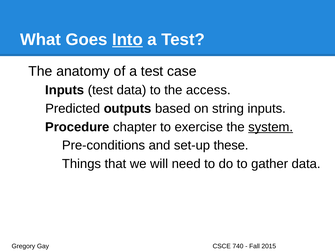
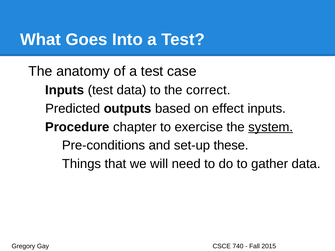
Into underline: present -> none (127, 40)
access: access -> correct (208, 90)
string: string -> effect (228, 109)
